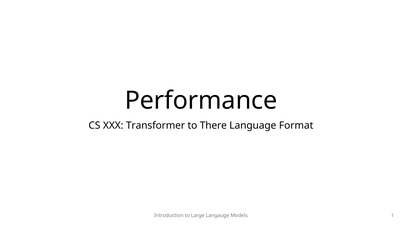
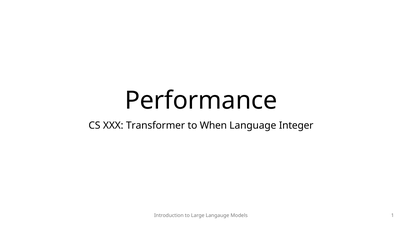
There: There -> When (213, 126)
Format: Format -> Integer (296, 126)
